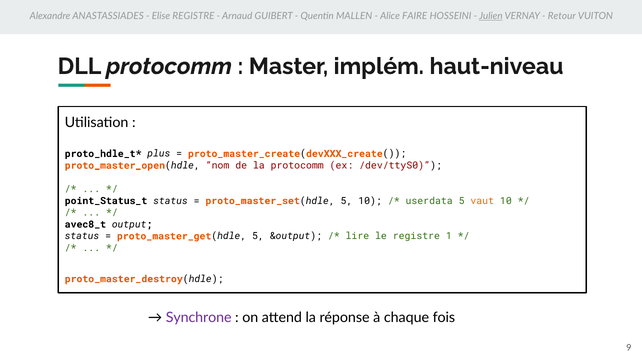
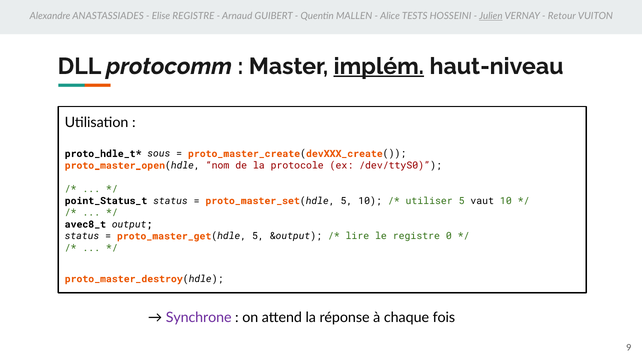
FAIRE: FAIRE -> TESTS (415, 16)
implém underline: none -> present (379, 66)
plus: plus -> sous (159, 154)
la protocomm: protocomm -> protocole (297, 166)
userdata: userdata -> utiliser (429, 201)
vaut colour: orange -> black (482, 201)
1: 1 -> 0 (449, 236)
